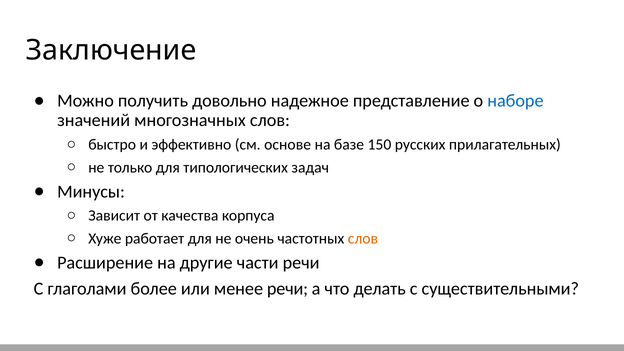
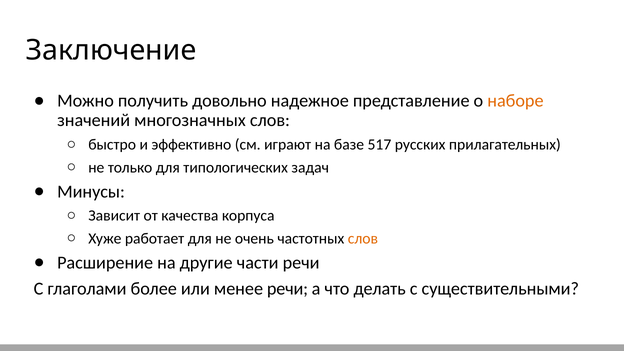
наборе colour: blue -> orange (515, 101)
основе: основе -> играют (288, 145)
150: 150 -> 517 (379, 145)
